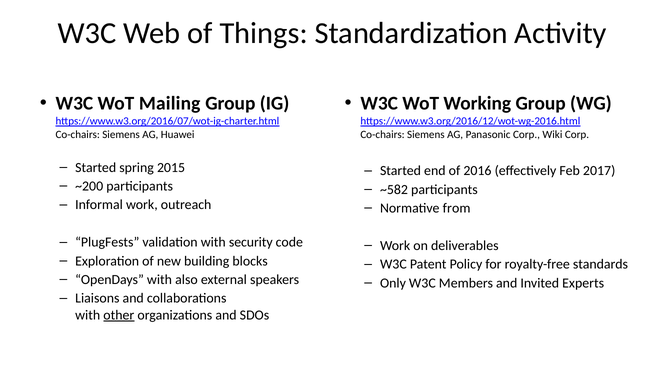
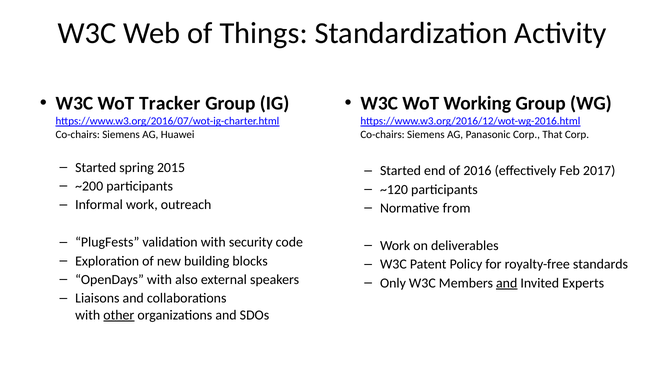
Mailing: Mailing -> Tracker (170, 104)
Wiki: Wiki -> That (552, 135)
~582: ~582 -> ~120 (394, 189)
and underline: none -> present (507, 283)
